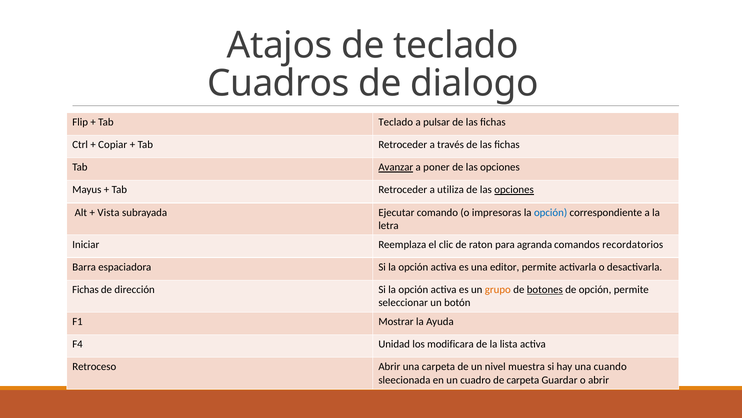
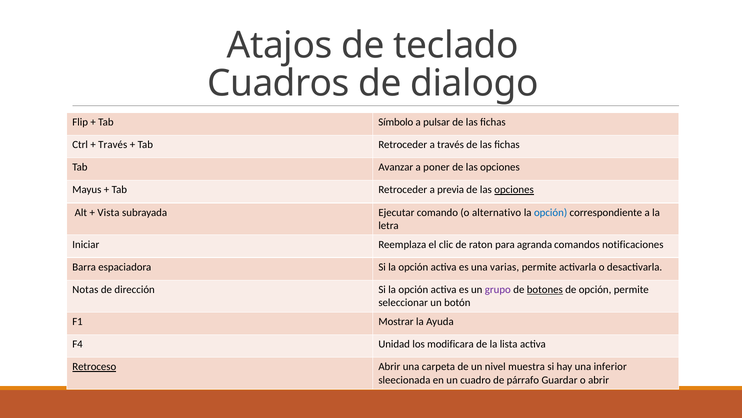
Tab Teclado: Teclado -> Símbolo (396, 122)
Copiar: Copiar -> Través (113, 144)
Avanzar underline: present -> none (396, 167)
utiliza: utiliza -> previa (451, 190)
impresoras: impresoras -> alternativo (497, 212)
recordatorios: recordatorios -> notificaciones (633, 244)
editor: editor -> varias (505, 267)
Fichas: Fichas -> Notas (85, 289)
grupo colour: orange -> purple (498, 289)
Retroceso underline: none -> present (94, 366)
cuando: cuando -> inferior (610, 366)
de carpeta: carpeta -> párrafo (523, 379)
